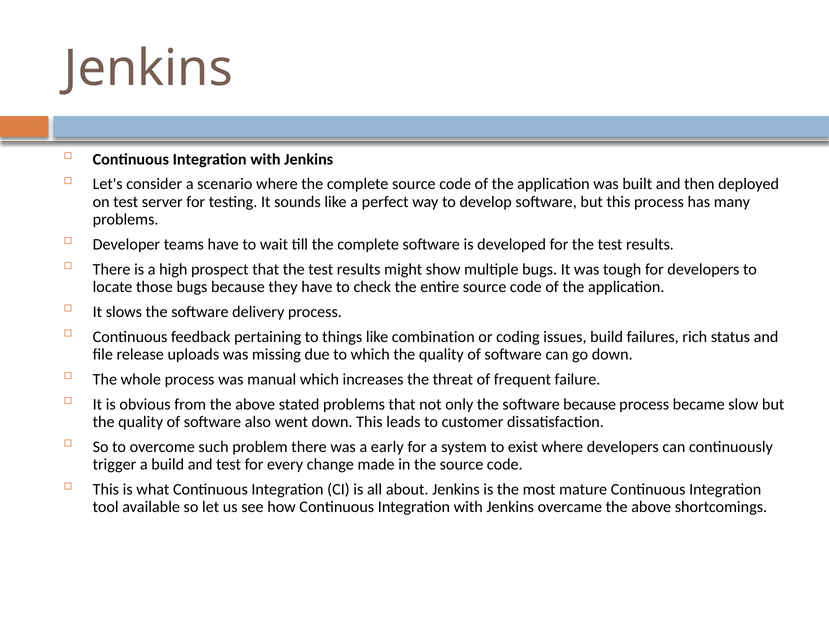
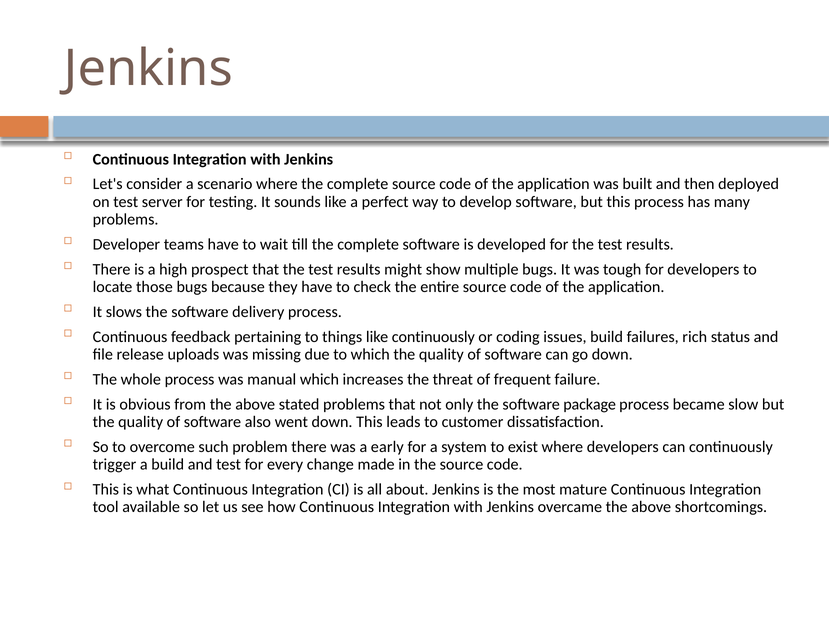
like combination: combination -> continuously (433, 337)
software because: because -> package (590, 404)
